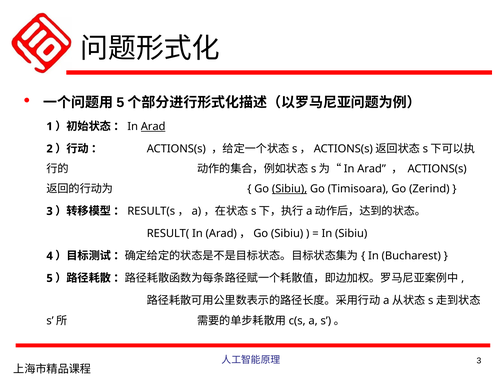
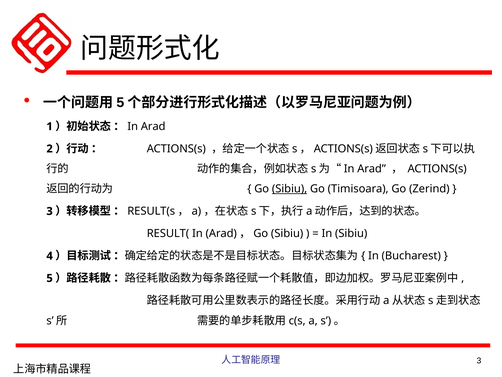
Arad underline: present -> none (153, 126)
